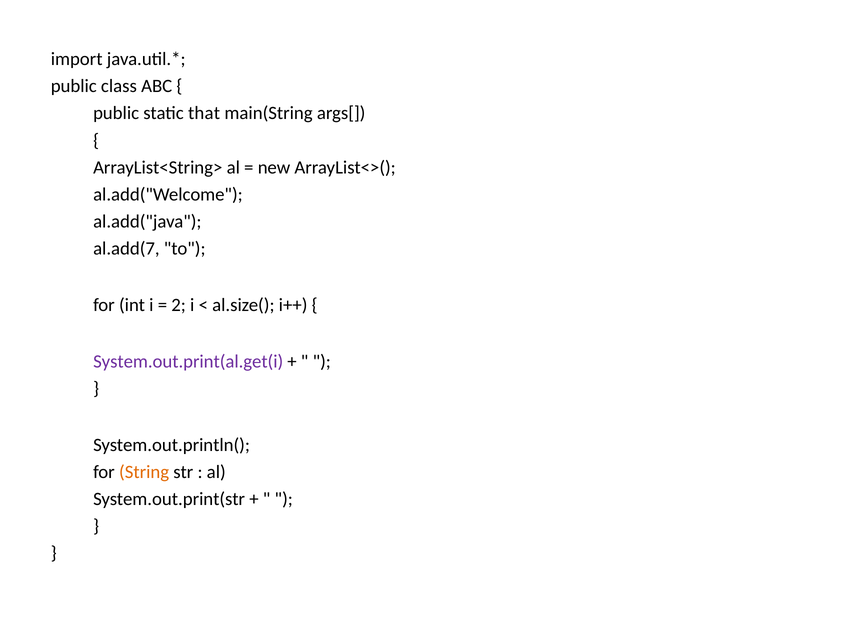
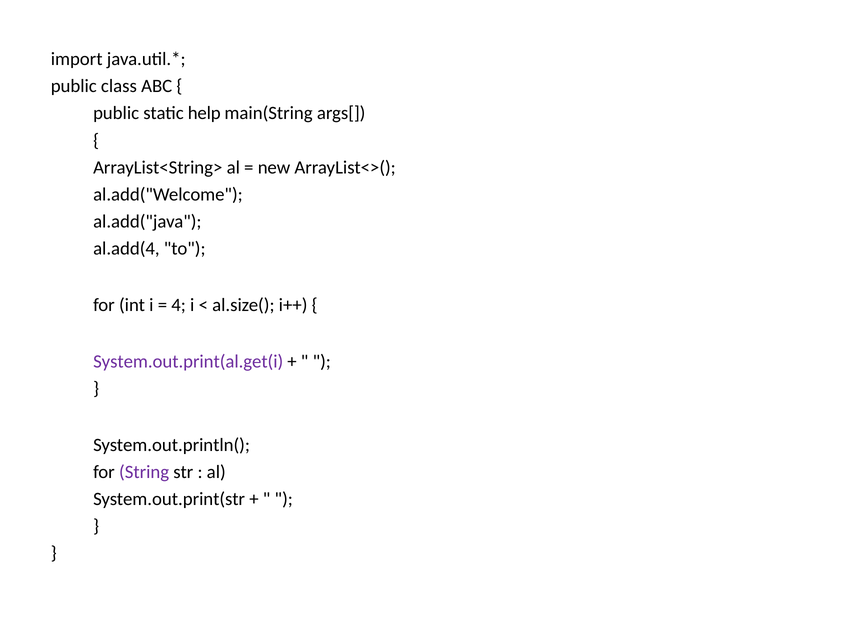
that: that -> help (204, 113)
al.add(7: al.add(7 -> al.add(4 (126, 249)
2: 2 -> 4 (179, 305)
String colour: orange -> purple (144, 472)
